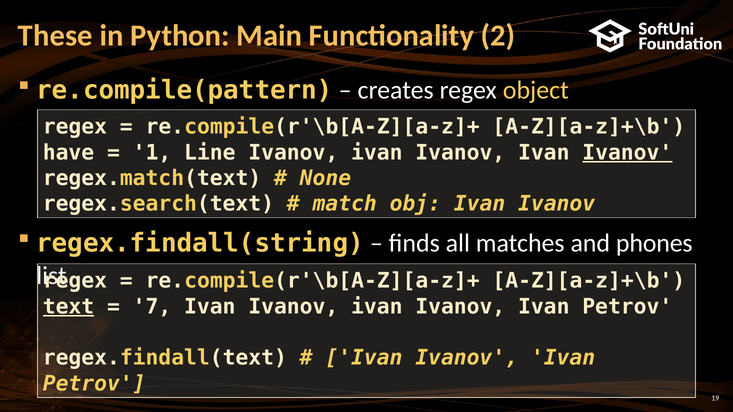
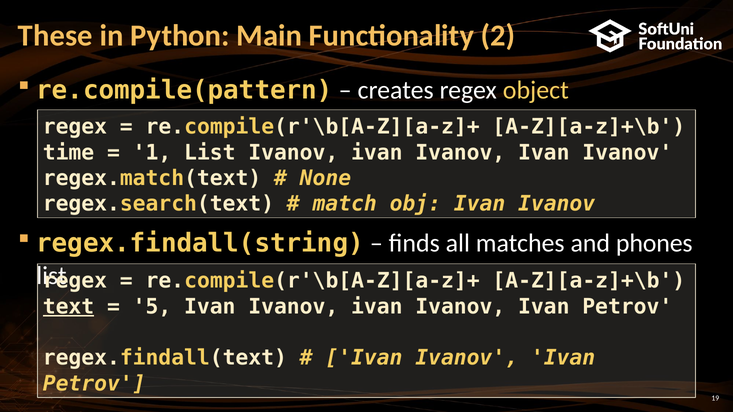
have: have -> time (69, 153)
1 Line: Line -> List (210, 153)
Ivanov underline: present -> none (627, 153)
7: 7 -> 5 (152, 307)
